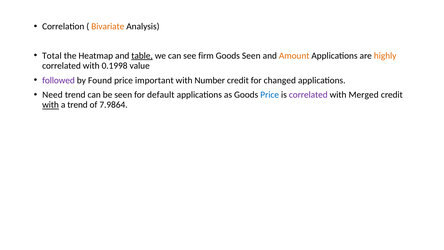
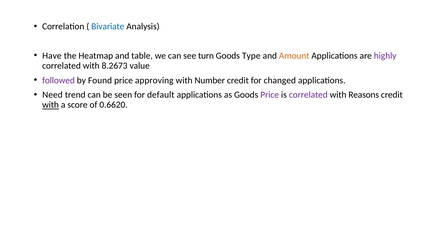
Bivariate colour: orange -> blue (108, 26)
Total: Total -> Have (52, 56)
table underline: present -> none (142, 56)
firm: firm -> turn (206, 56)
Goods Seen: Seen -> Type (251, 56)
highly colour: orange -> purple (385, 56)
0.1998: 0.1998 -> 8.2673 (115, 66)
important: important -> approving (154, 80)
Price colour: blue -> purple (270, 95)
Merged: Merged -> Reasons (364, 95)
a trend: trend -> score (78, 105)
7.9864: 7.9864 -> 0.6620 (114, 105)
